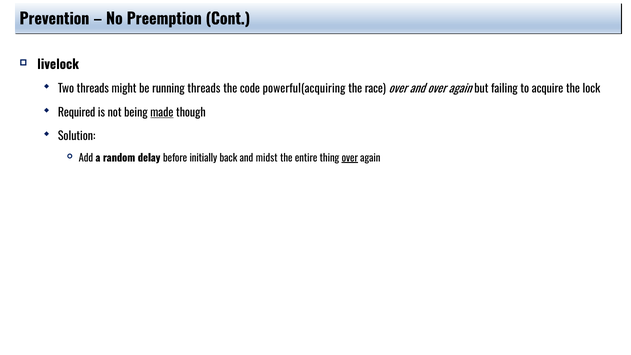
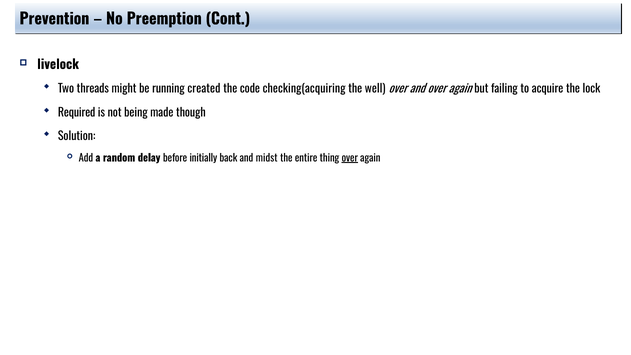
running threads: threads -> created (204, 89)
powerful(acquiring: powerful(acquiring -> checking(acquiring (304, 89)
race: race -> well (375, 89)
made underline: present -> none (162, 113)
